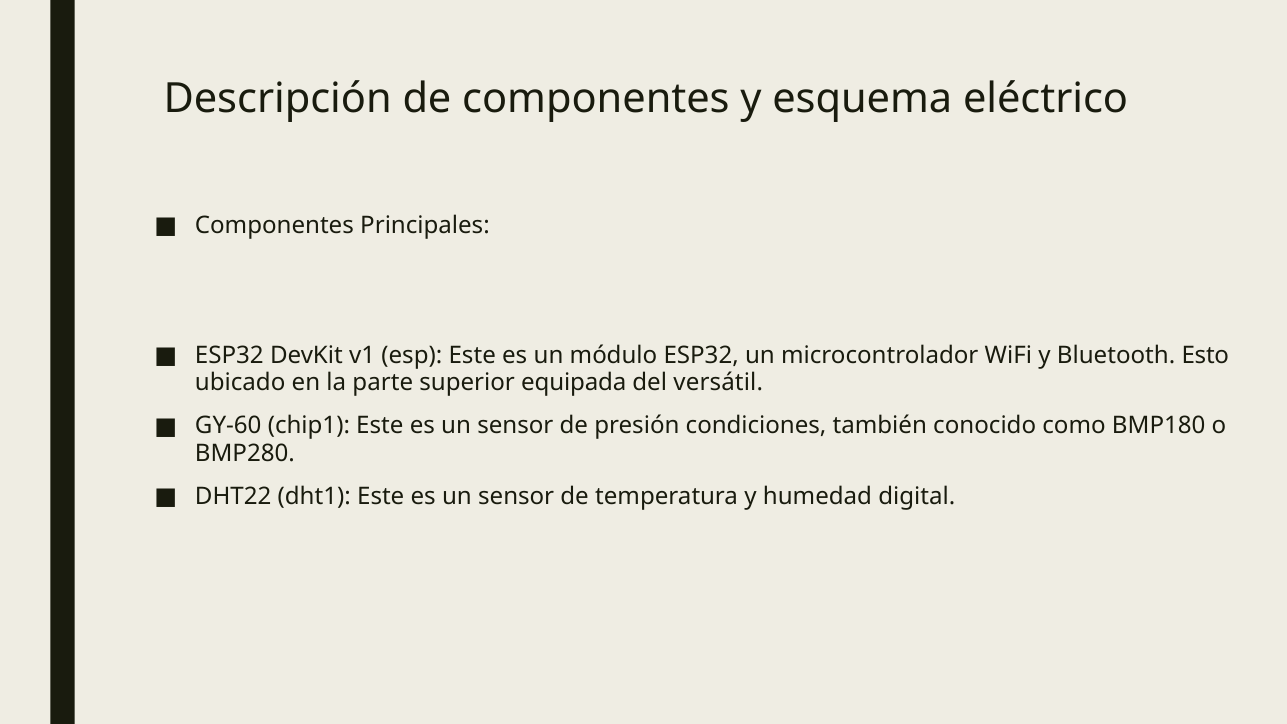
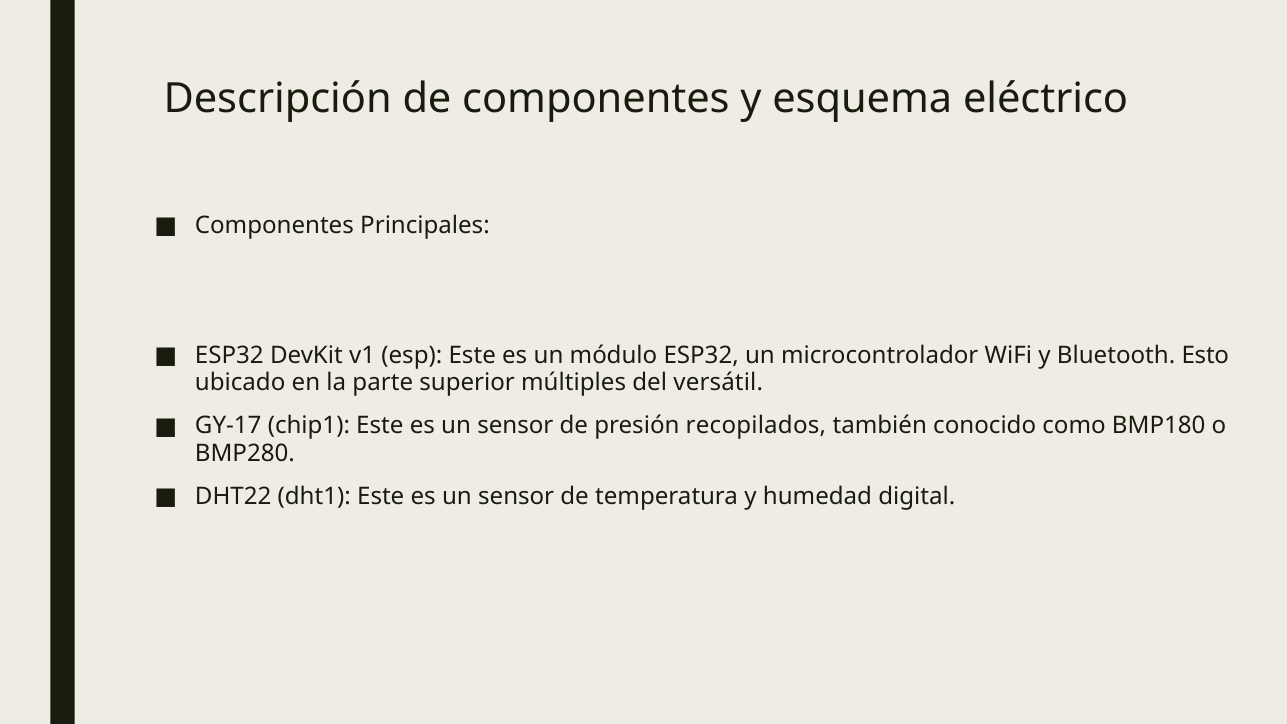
equipada: equipada -> múltiples (574, 383)
GY-60: GY-60 -> GY-17 (228, 426)
condiciones: condiciones -> recopilados (756, 426)
